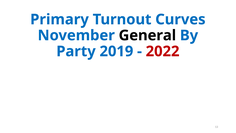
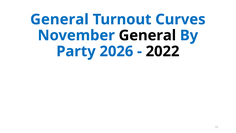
Primary: Primary -> General (59, 19)
2019: 2019 -> 2026 (116, 51)
2022 colour: red -> black (163, 51)
